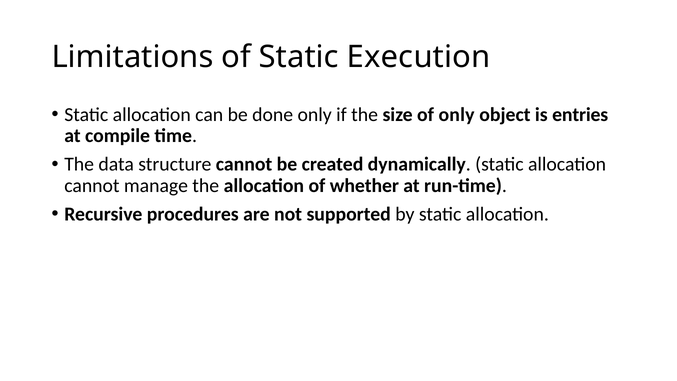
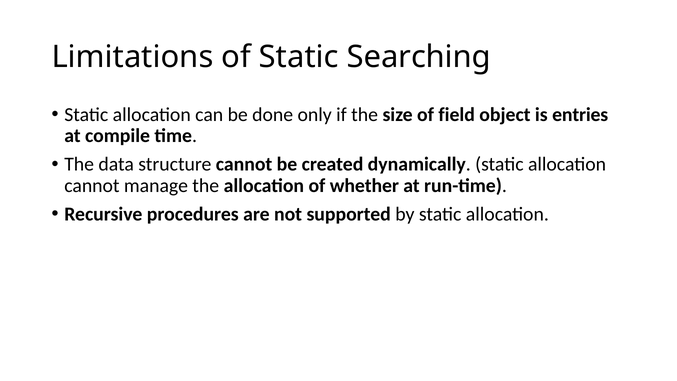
Execution: Execution -> Searching (419, 57)
of only: only -> field (457, 114)
